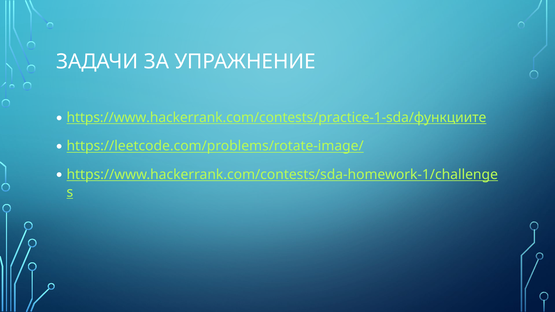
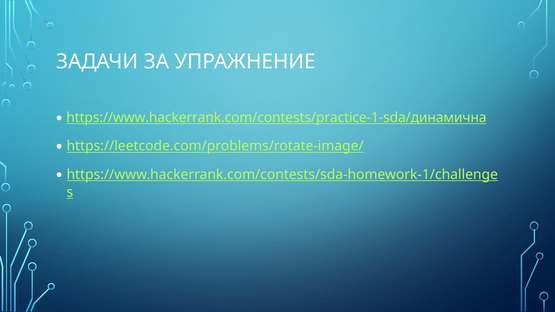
https://www.hackerrank.com/contests/practice-1-sda/функциите: https://www.hackerrank.com/contests/practice-1-sda/функциите -> https://www.hackerrank.com/contests/practice-1-sda/динамична (276, 118)
